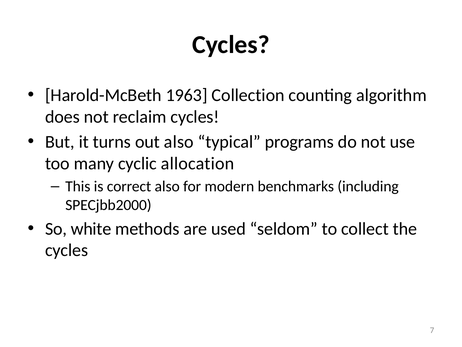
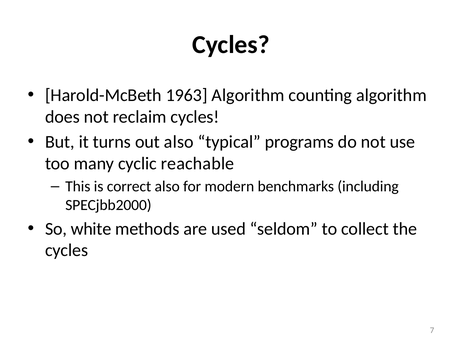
1963 Collection: Collection -> Algorithm (248, 95)
allocation: allocation -> reachable (198, 163)
